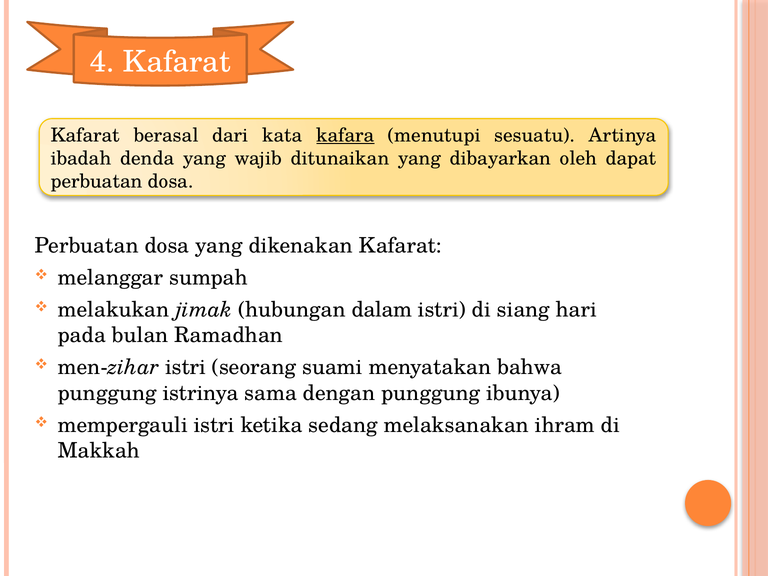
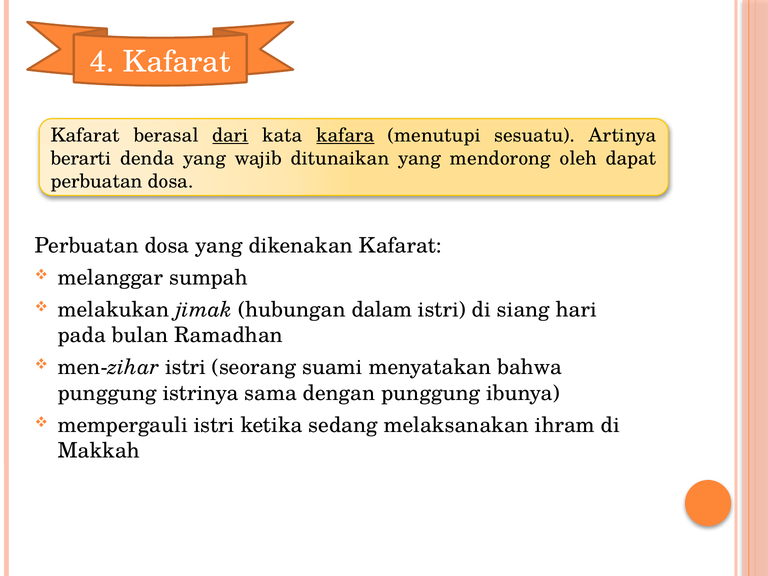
dari underline: none -> present (230, 135)
ibadah: ibadah -> berarti (81, 158)
dibayarkan: dibayarkan -> mendorong (500, 158)
